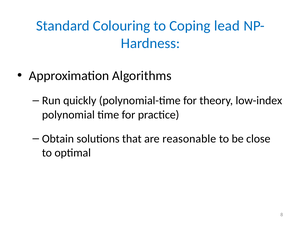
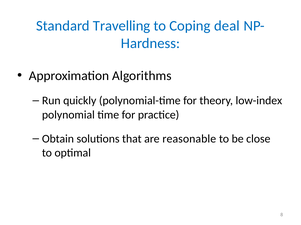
Colouring: Colouring -> Travelling (122, 26)
lead: lead -> deal (227, 26)
